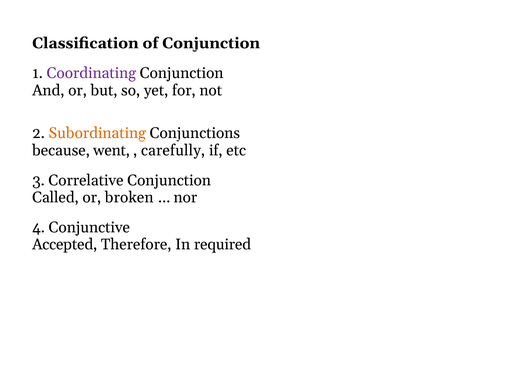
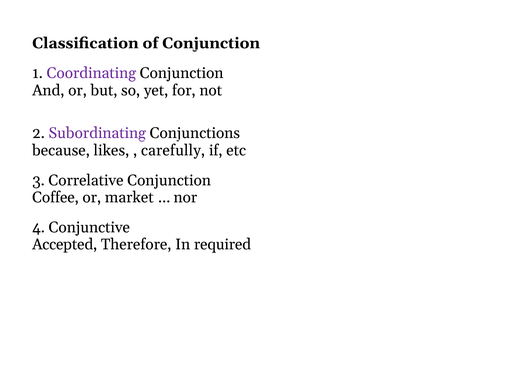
Subordinating colour: orange -> purple (97, 133)
went: went -> likes (111, 150)
Called: Called -> Coffee (56, 197)
broken: broken -> market (129, 197)
